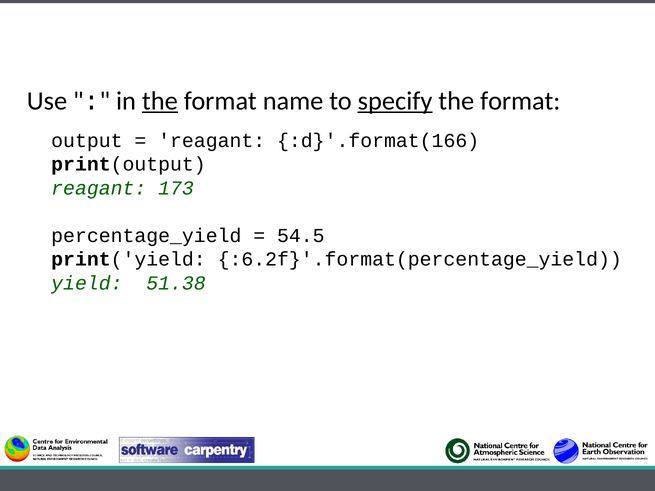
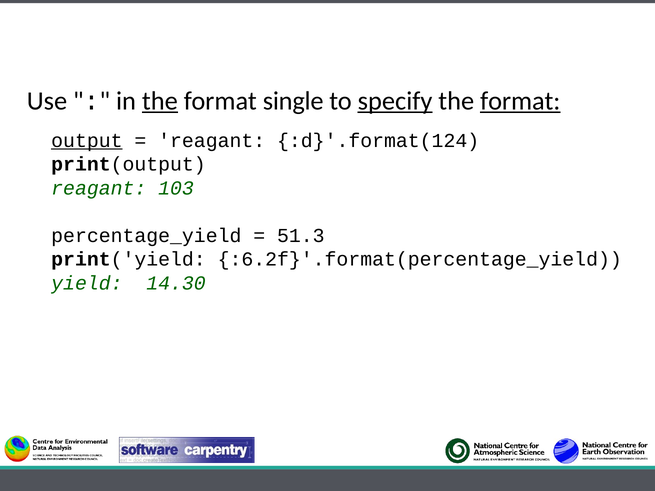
name: name -> single (293, 101)
format underline: none -> present (520, 101)
output underline: none -> present (87, 141)
:d}'.format(166: :d}'.format(166 -> :d}'.format(124 (378, 141)
173: 173 -> 103 (176, 188)
54.5: 54.5 -> 51.3 (301, 236)
51.38: 51.38 -> 14.30 (176, 283)
